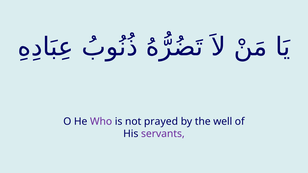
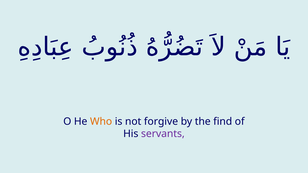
Who colour: purple -> orange (101, 122)
prayed: prayed -> forgive (161, 122)
well: well -> find (223, 122)
